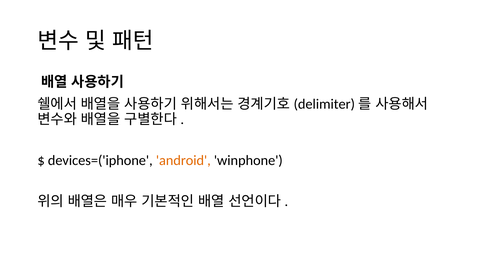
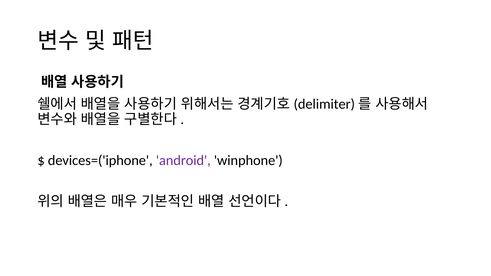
android colour: orange -> purple (183, 161)
